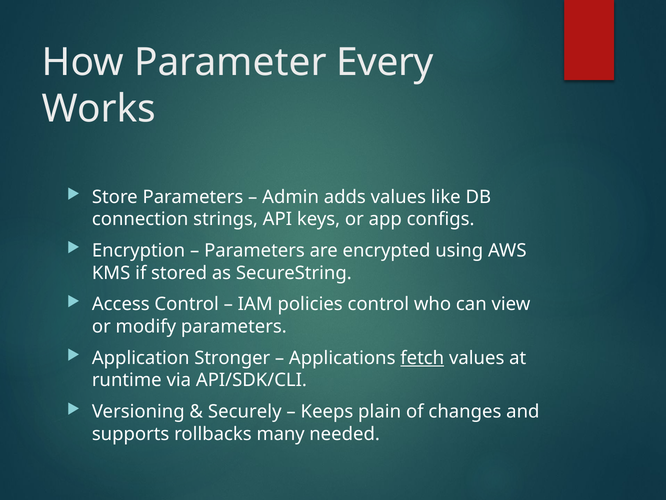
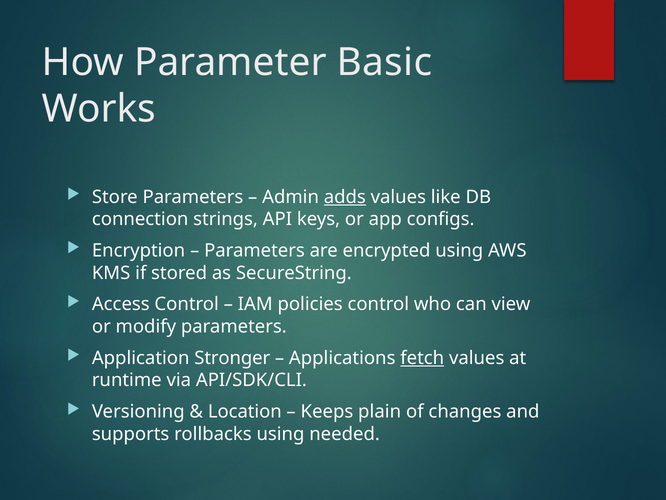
Every: Every -> Basic (385, 62)
adds underline: none -> present (345, 197)
Securely: Securely -> Location (245, 411)
rollbacks many: many -> using (280, 434)
